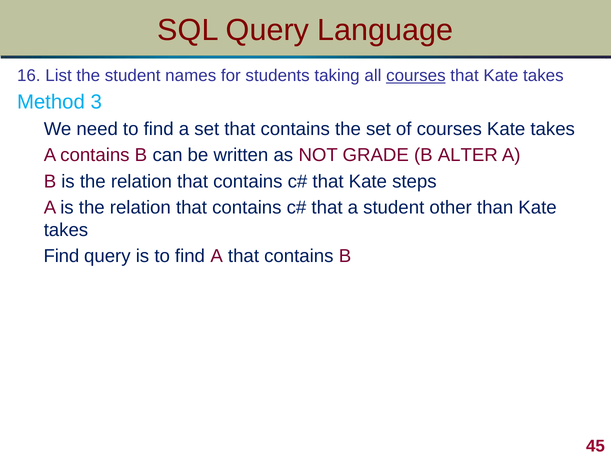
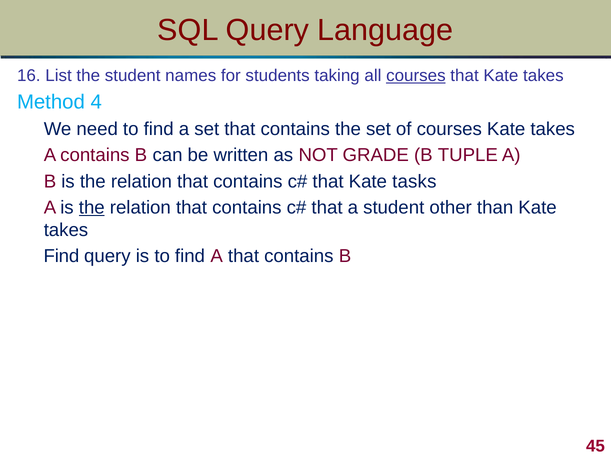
3: 3 -> 4 (96, 102)
ALTER: ALTER -> TUPLE (468, 155)
steps: steps -> tasks (414, 182)
the underline: none -> present (92, 208)
